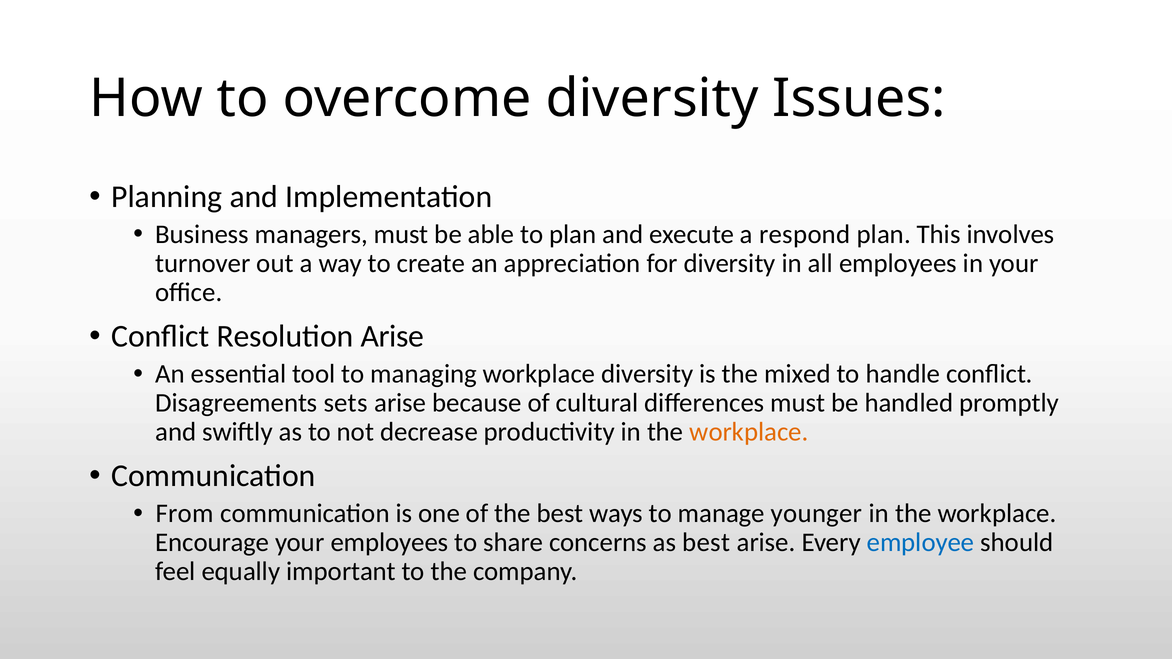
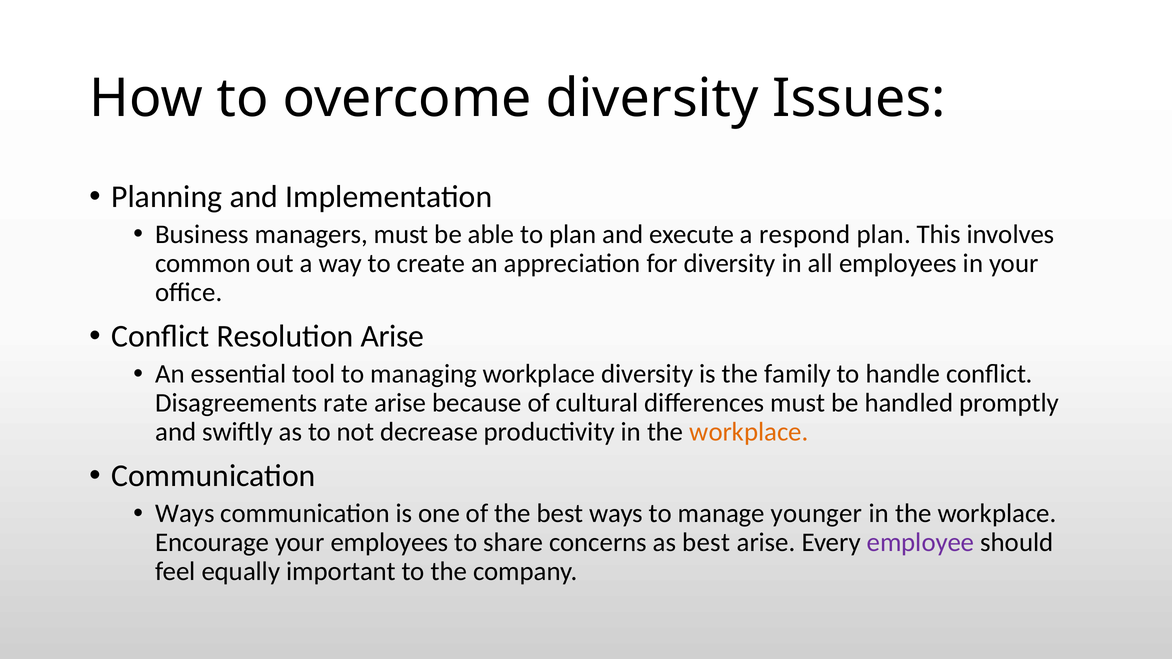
turnover: turnover -> common (203, 264)
mixed: mixed -> family (798, 374)
sets: sets -> rate (346, 403)
From: From -> Ways (185, 514)
employee colour: blue -> purple (921, 543)
